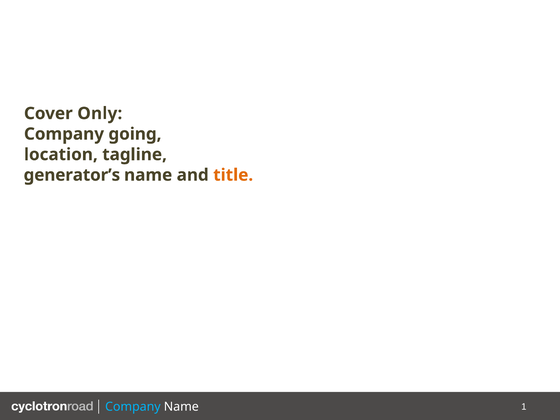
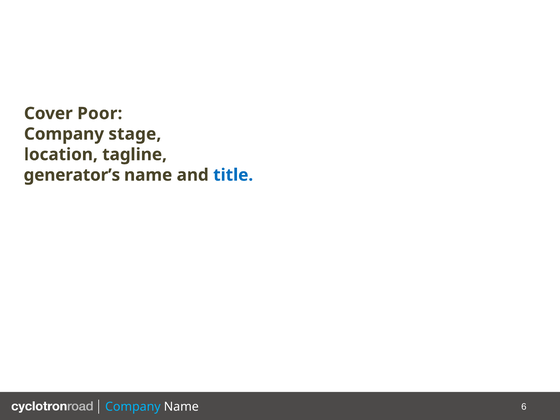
Only: Only -> Poor (100, 113)
going: going -> stage (135, 134)
title colour: orange -> blue (233, 175)
1: 1 -> 6 (524, 407)
